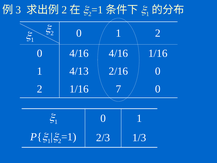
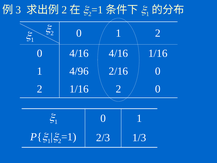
4/13: 4/13 -> 4/96 (79, 71)
1/16 7: 7 -> 2 (118, 89)
